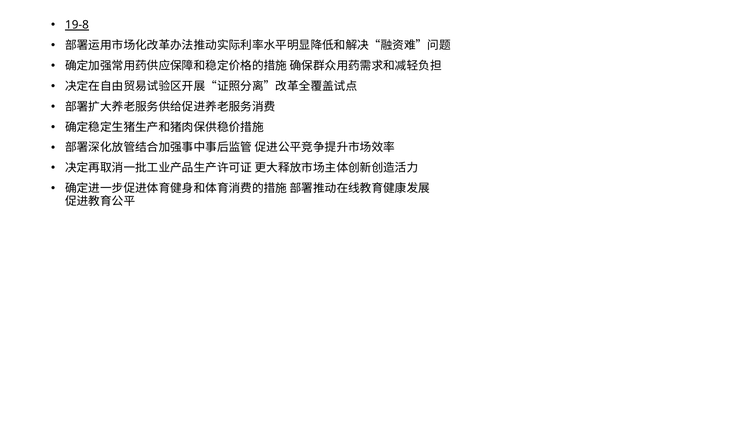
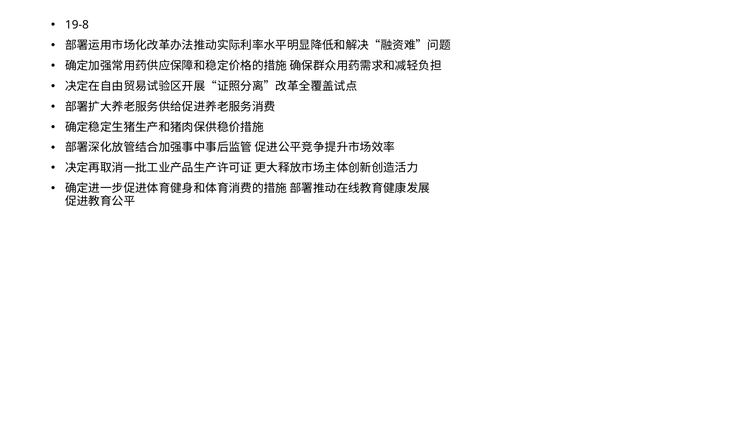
19-8 underline: present -> none (77, 25)
